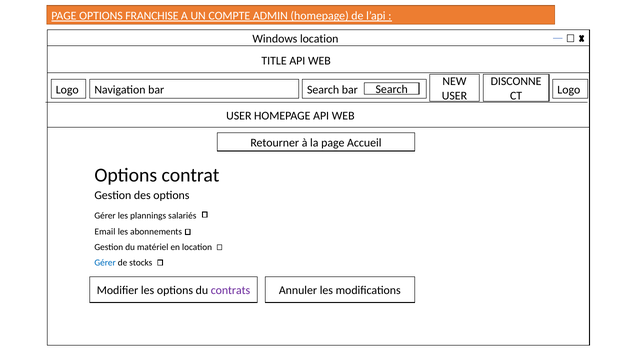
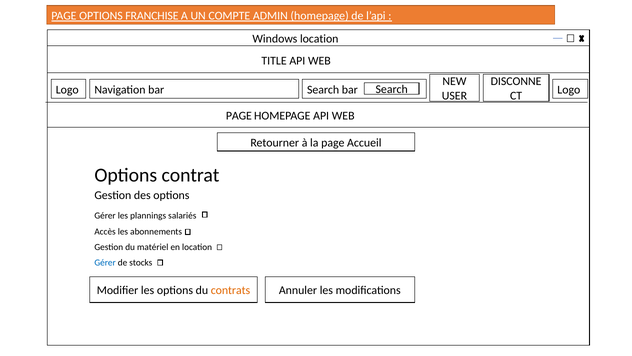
USER: USER -> PAGE (239, 116)
Email: Email -> Accès (105, 231)
contrats colour: purple -> orange (230, 290)
